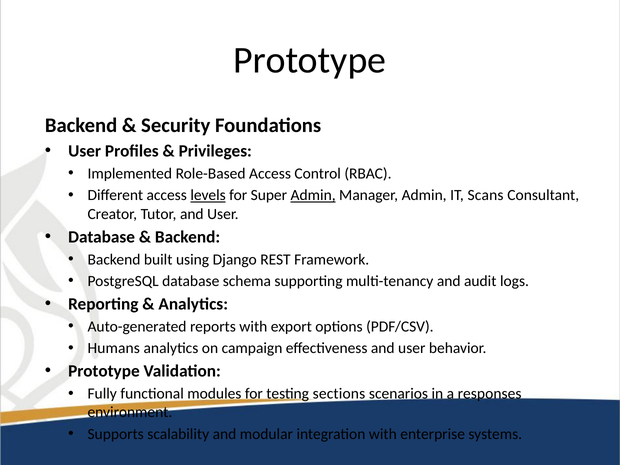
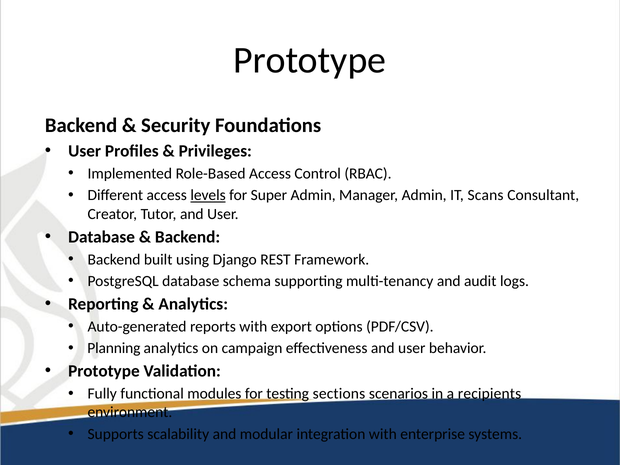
Admin underline: present -> none (313, 195)
Humans: Humans -> Planning (114, 348)
responses: responses -> recipients (490, 394)
